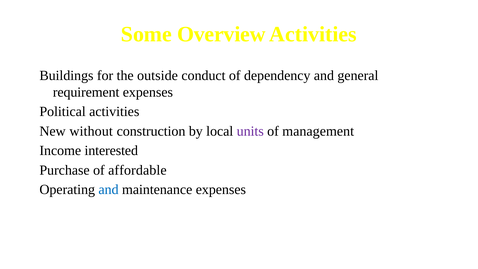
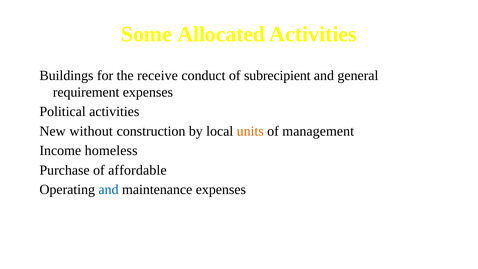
Overview: Overview -> Allocated (221, 34)
outside: outside -> receive (158, 75)
dependency: dependency -> subrecipient (277, 75)
units colour: purple -> orange (250, 131)
interested: interested -> homeless (111, 151)
